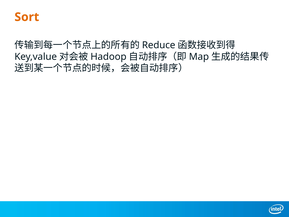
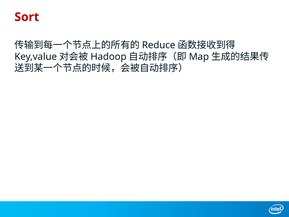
Sort colour: orange -> red (27, 17)
